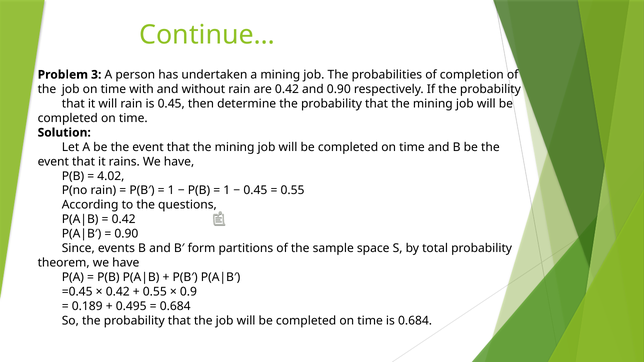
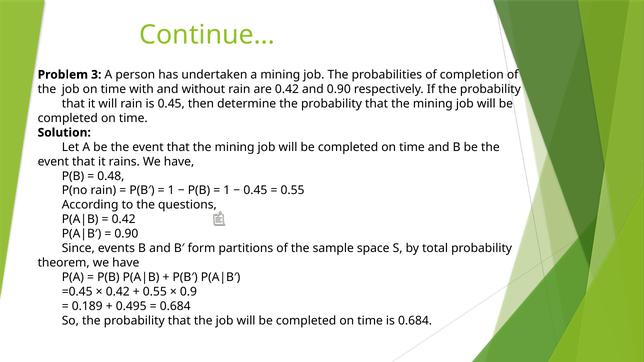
4.02: 4.02 -> 0.48 (111, 176)
